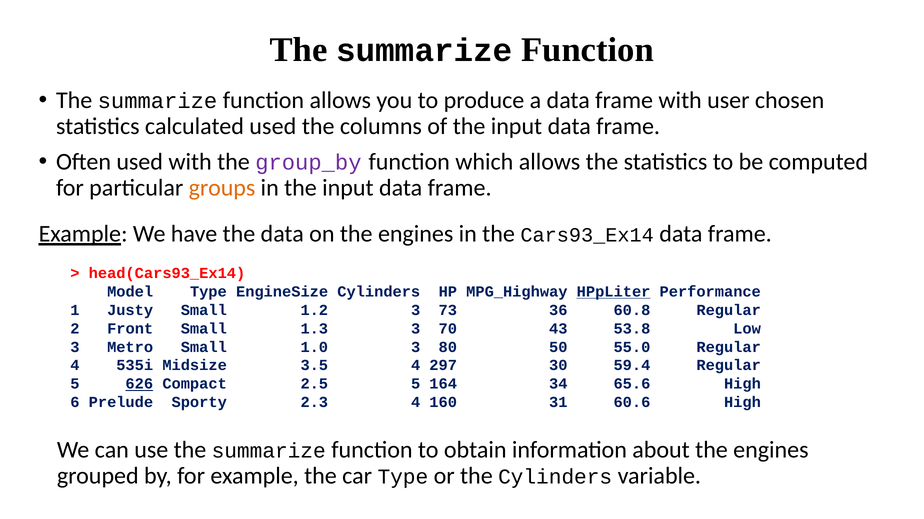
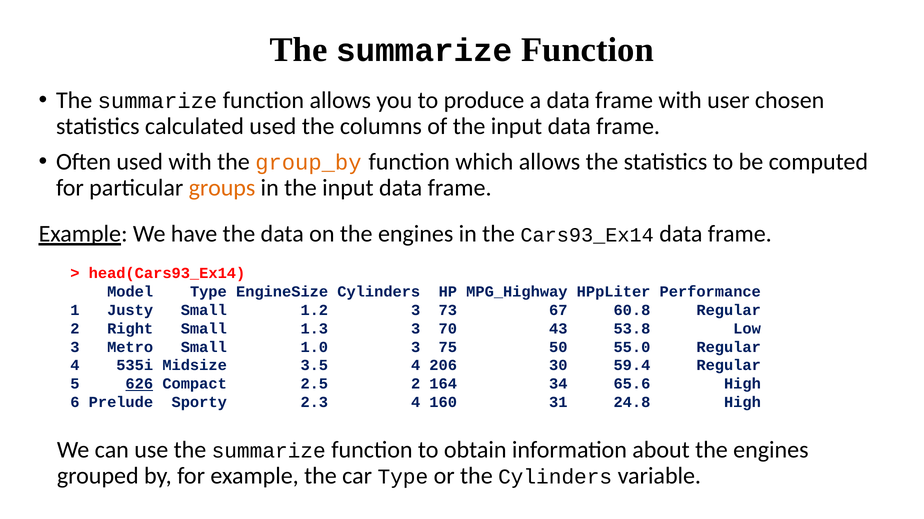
group_by colour: purple -> orange (308, 163)
HPpLiter underline: present -> none (614, 292)
36: 36 -> 67 (558, 311)
Front: Front -> Right (130, 329)
80: 80 -> 75 (448, 347)
297: 297 -> 206 (443, 366)
2.5 5: 5 -> 2 (416, 384)
60.6: 60.6 -> 24.8 (632, 403)
